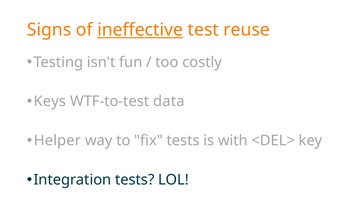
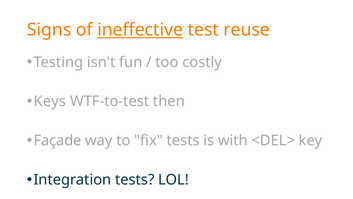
data: data -> then (169, 101)
Helper: Helper -> Façade (58, 140)
